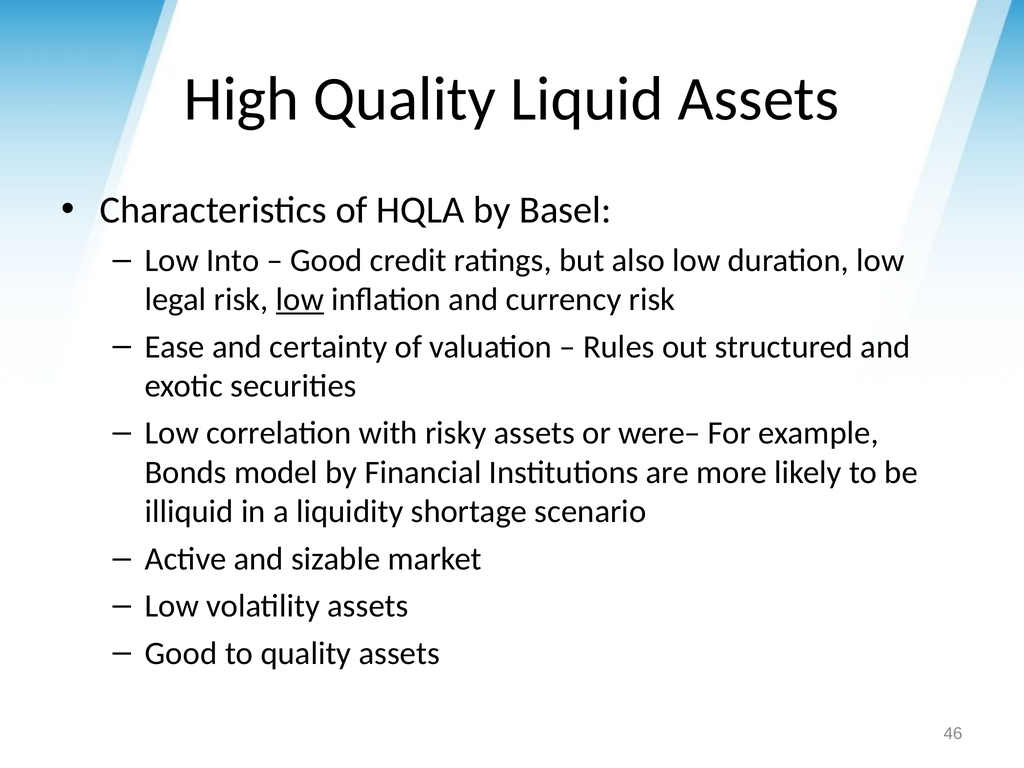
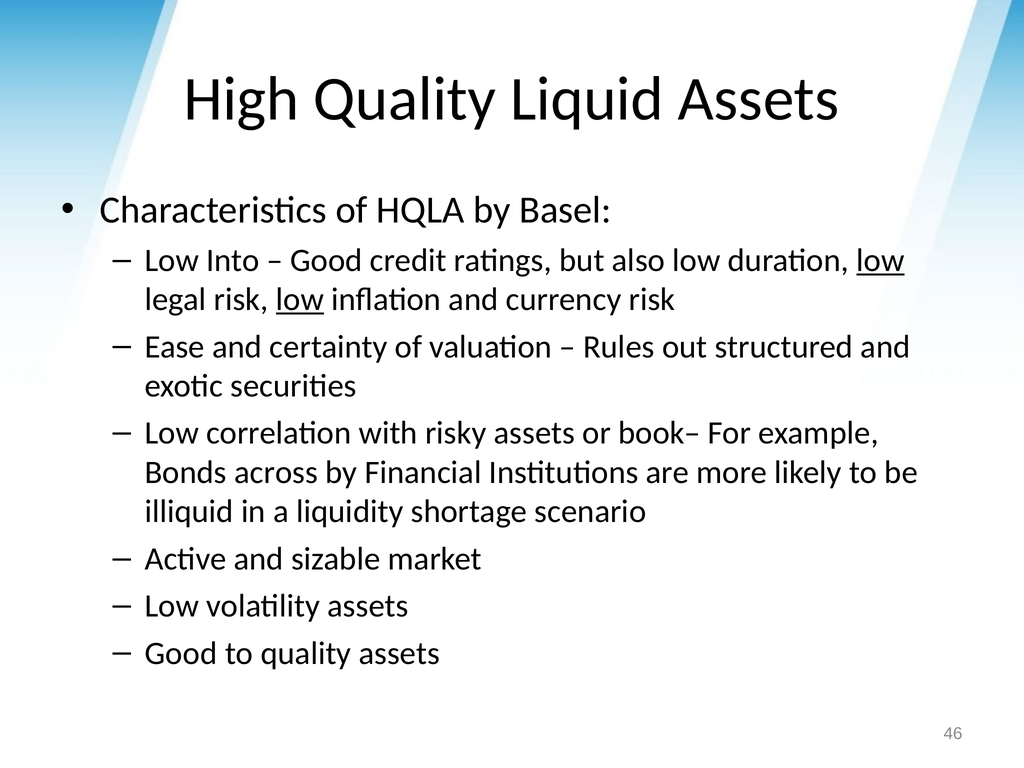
low underline: none -> present (880, 260)
were–: were– -> book– (660, 433)
model: model -> across (276, 472)
